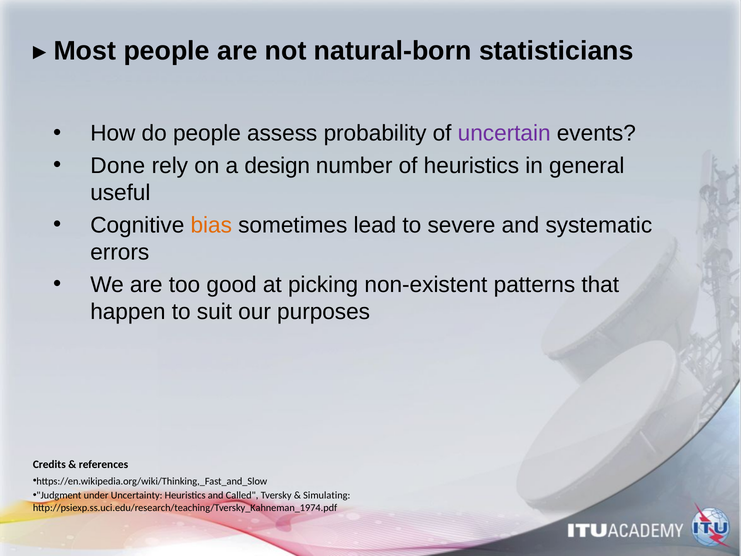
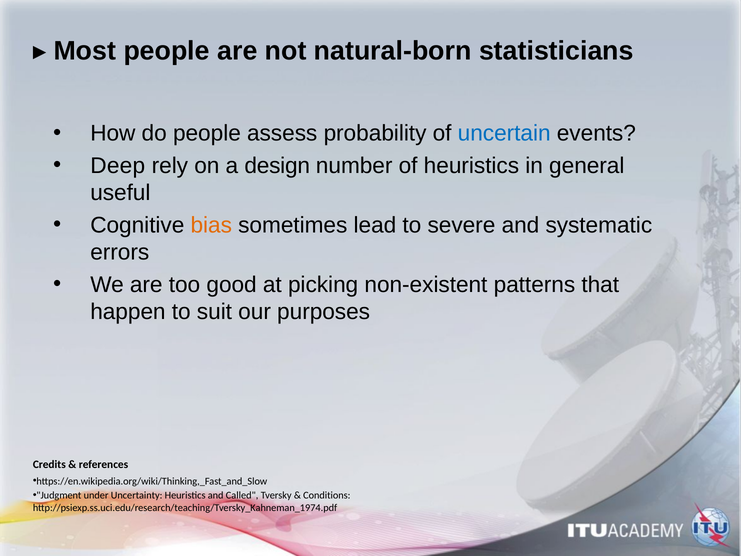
uncertain colour: purple -> blue (504, 133)
Done: Done -> Deep (118, 166)
Simulating: Simulating -> Conditions (327, 495)
